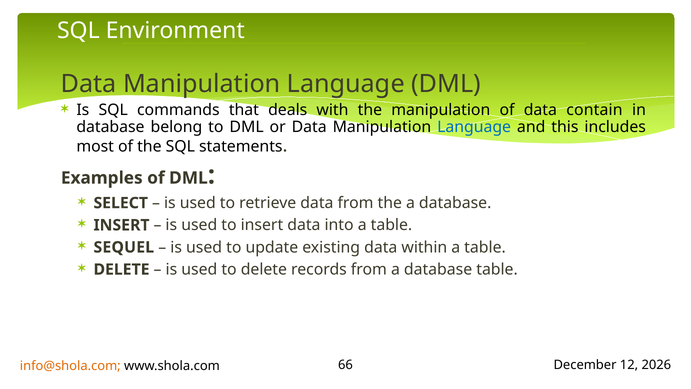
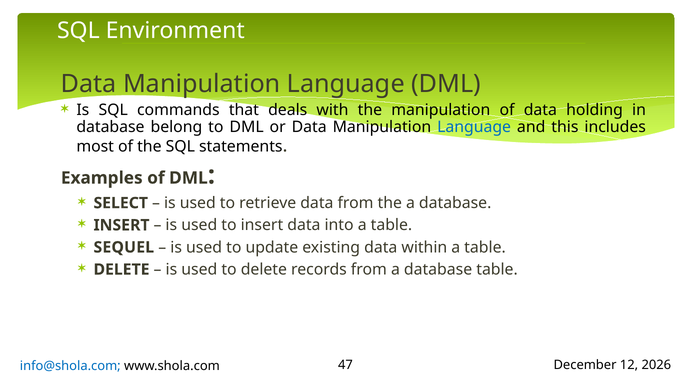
contain: contain -> holding (595, 110)
info@shola.com colour: orange -> blue (70, 365)
66: 66 -> 47 (345, 364)
